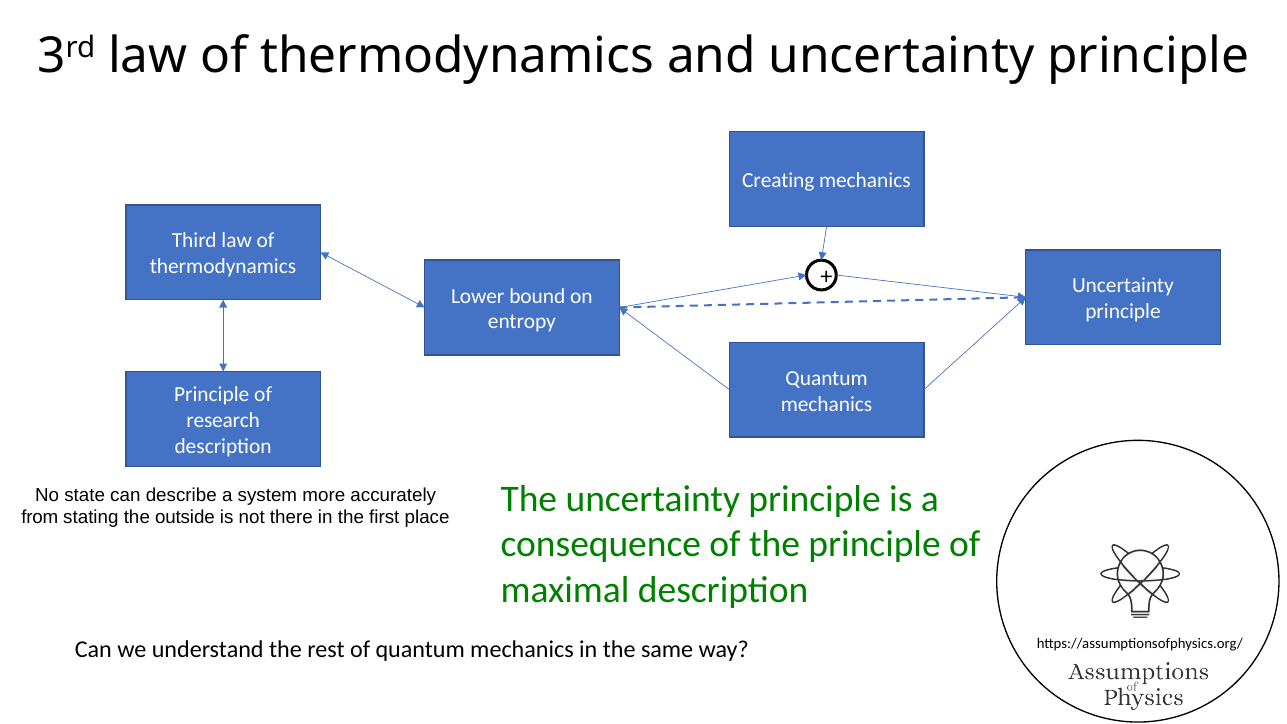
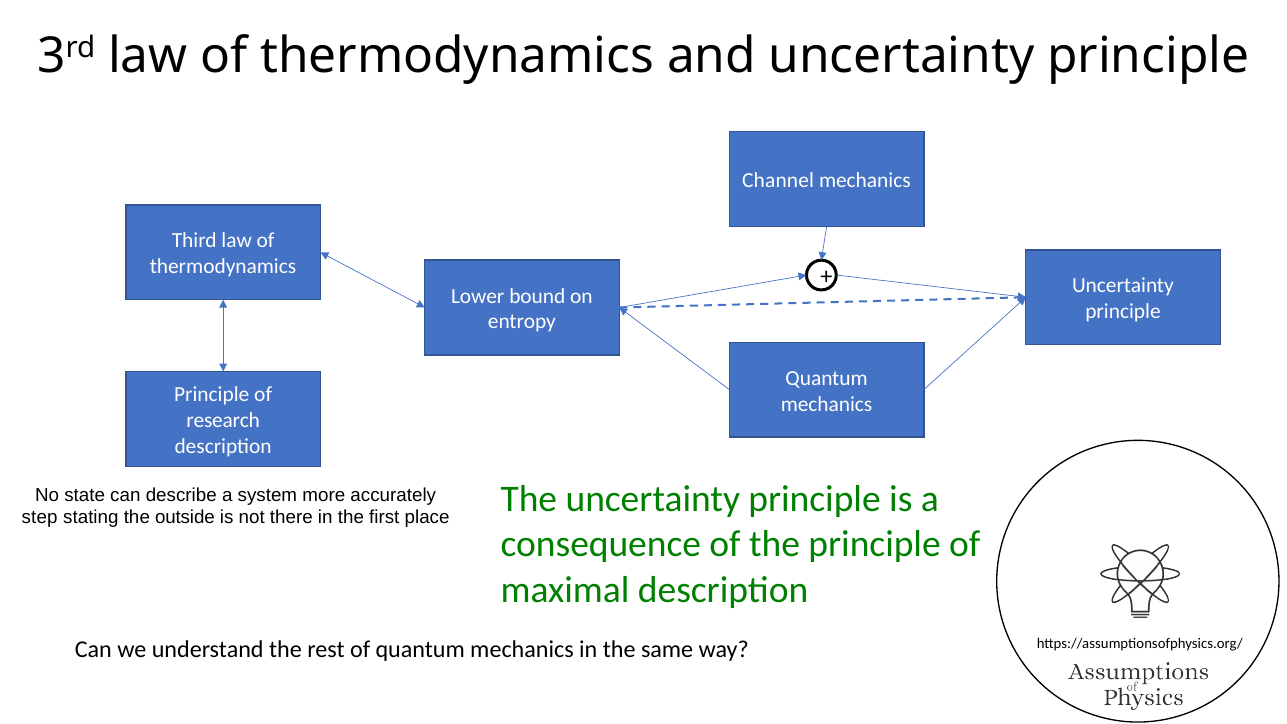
Creating: Creating -> Channel (778, 180)
from: from -> step (40, 517)
